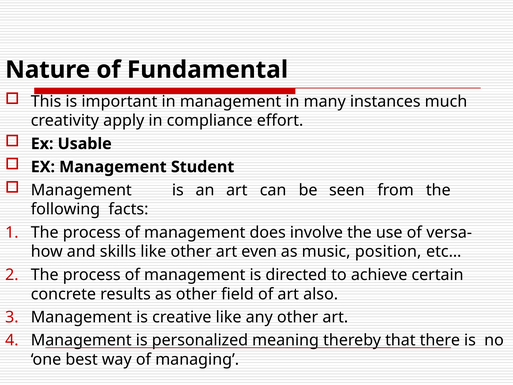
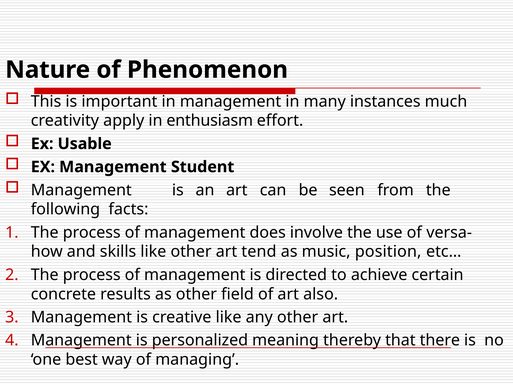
Fundamental: Fundamental -> Phenomenon (207, 70)
compliance: compliance -> enthusiasm (210, 121)
even: even -> tend (259, 252)
